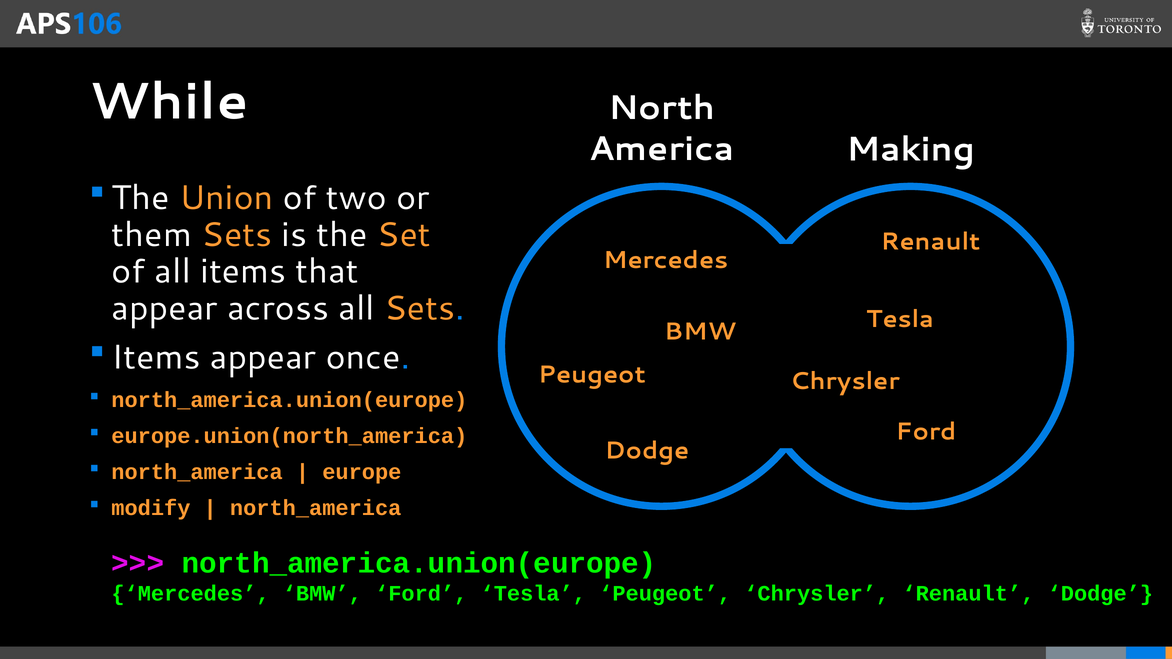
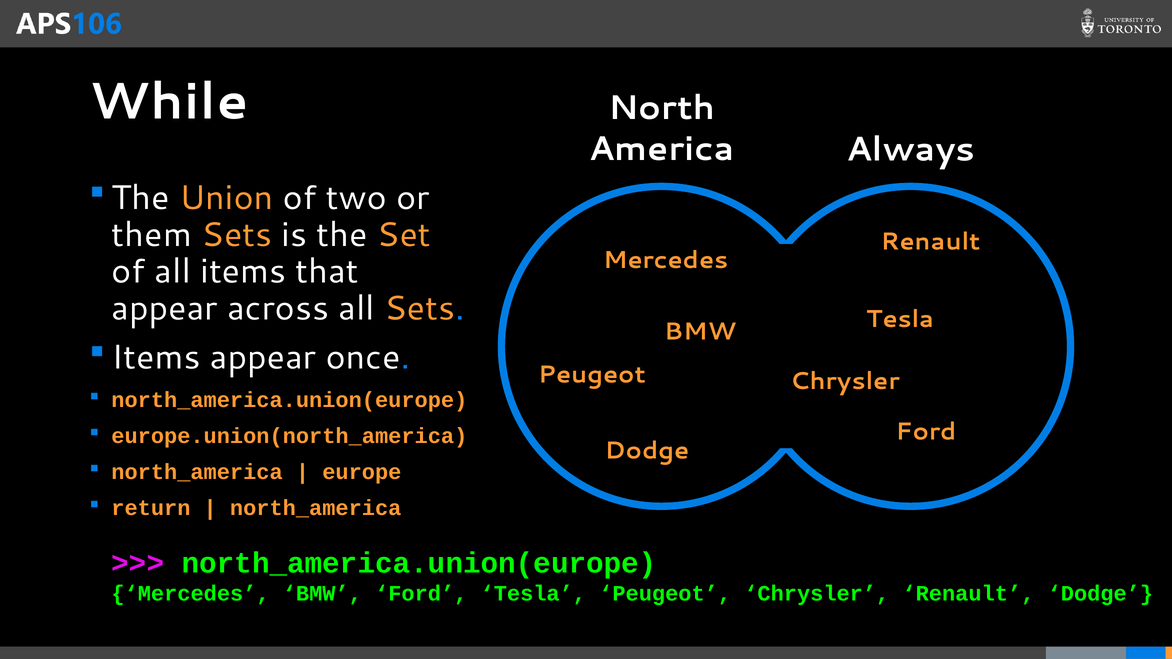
Making: Making -> Always (911, 150)
modify: modify -> return (151, 508)
